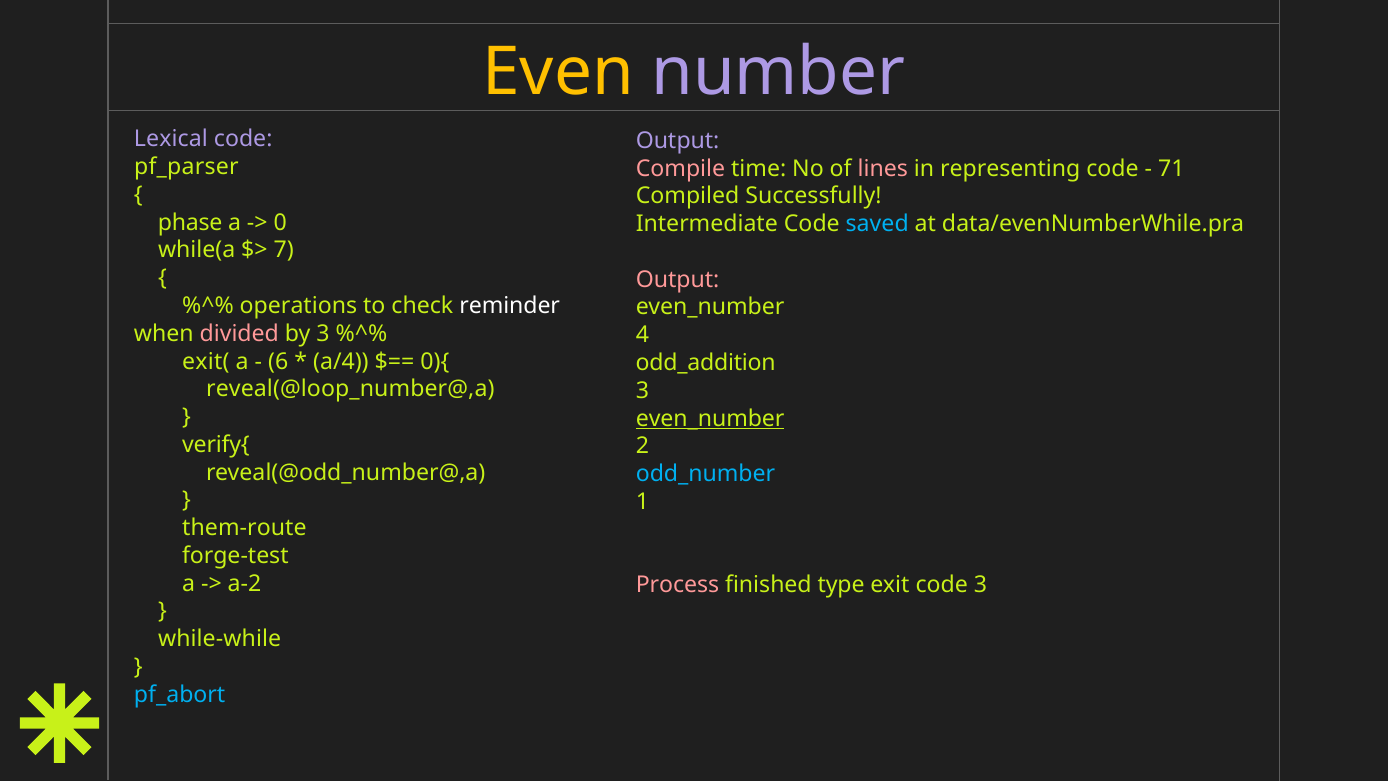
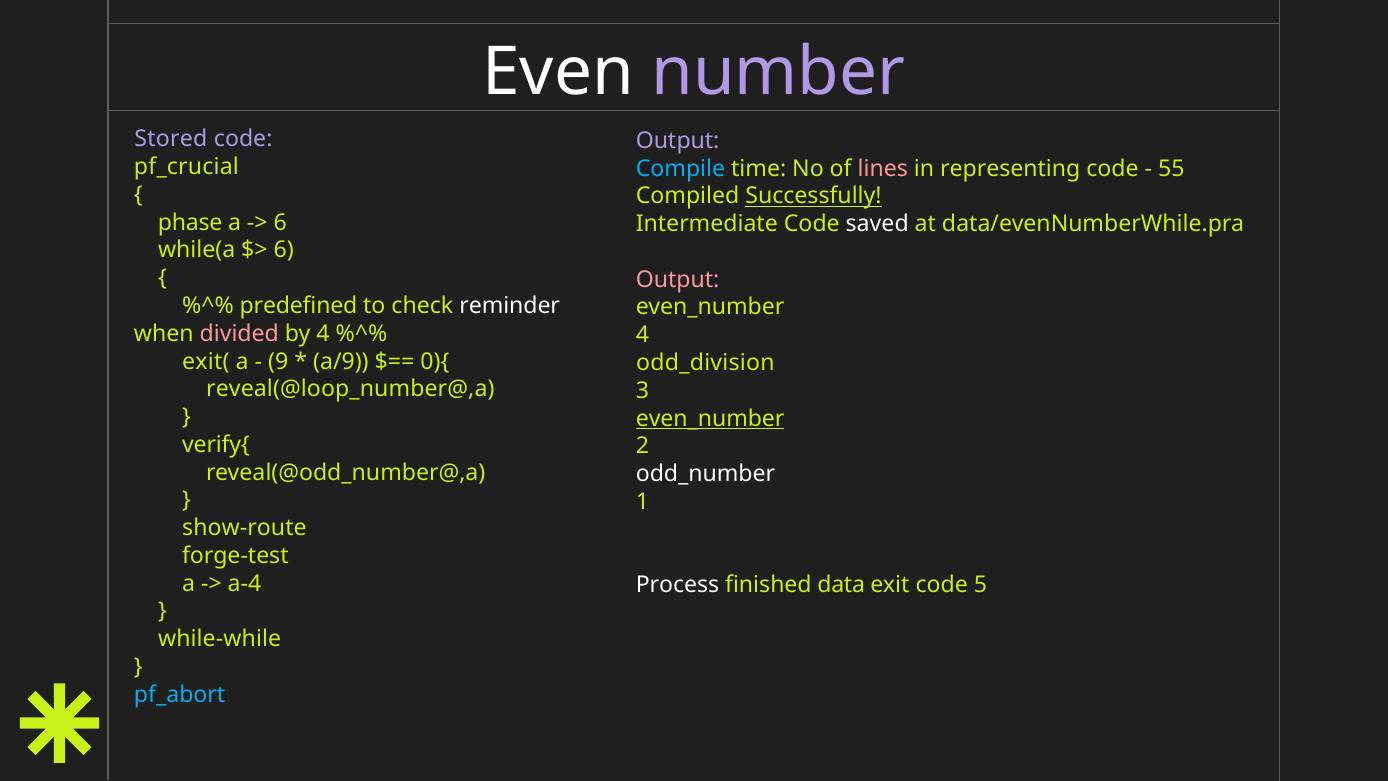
Even colour: yellow -> white (558, 72)
Lexical: Lexical -> Stored (171, 139)
pf_parser: pf_parser -> pf_crucial (186, 167)
Compile colour: pink -> light blue (680, 168)
71: 71 -> 55 (1171, 168)
Successfully underline: none -> present (813, 196)
0: 0 -> 6 (280, 222)
saved colour: light blue -> white (877, 224)
7: 7 -> 6 (284, 250)
operations: operations -> predefined (299, 306)
by 3: 3 -> 4 (323, 334)
6: 6 -> 9 (278, 361)
a/4: a/4 -> a/9 (341, 361)
odd_addition: odd_addition -> odd_division (705, 363)
odd_number colour: light blue -> white (706, 474)
them-route: them-route -> show-route (244, 528)
a-2: a-2 -> a-4 (244, 583)
Process colour: pink -> white (677, 585)
type: type -> data (841, 585)
code 3: 3 -> 5 (980, 585)
